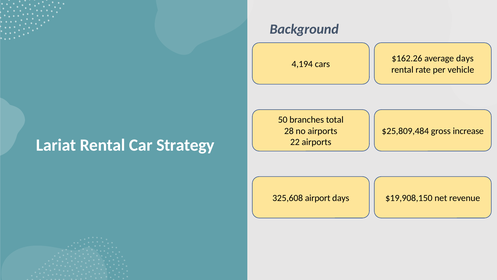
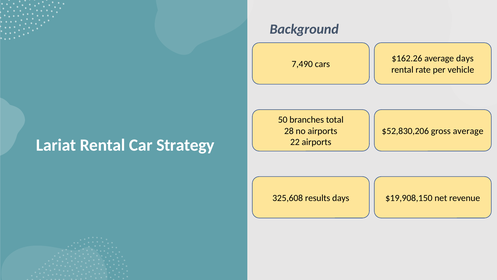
4,194: 4,194 -> 7,490 (302, 64)
$25,809,484: $25,809,484 -> $52,830,206 (405, 131)
gross increase: increase -> average (468, 131)
airport: airport -> results (318, 198)
